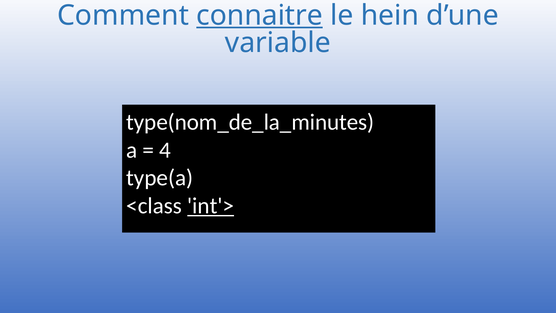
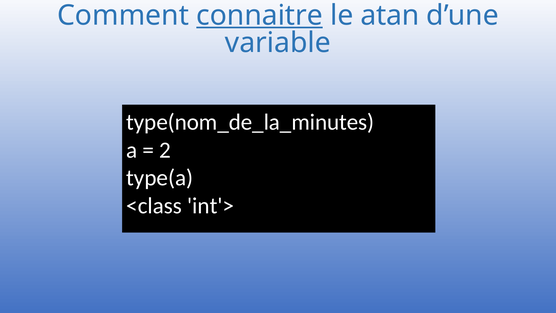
hein: hein -> atan (390, 15)
4: 4 -> 2 (165, 150)
int'> underline: present -> none (211, 206)
